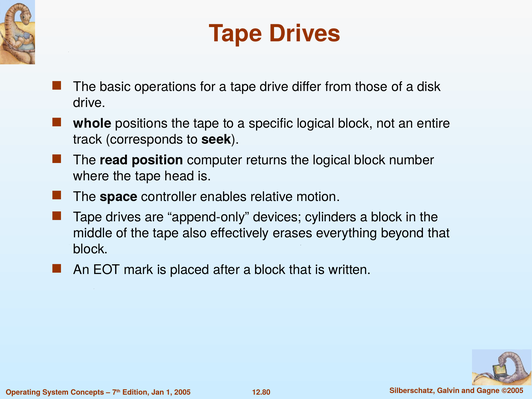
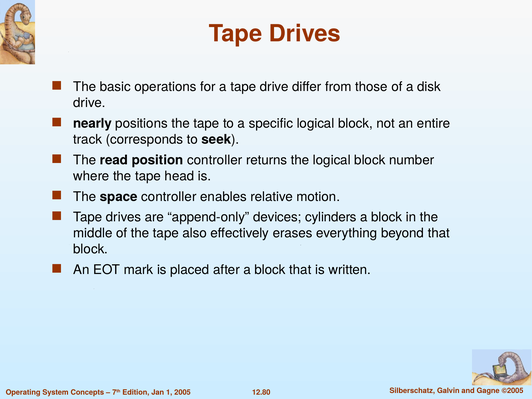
whole: whole -> nearly (93, 124)
position computer: computer -> controller (215, 160)
